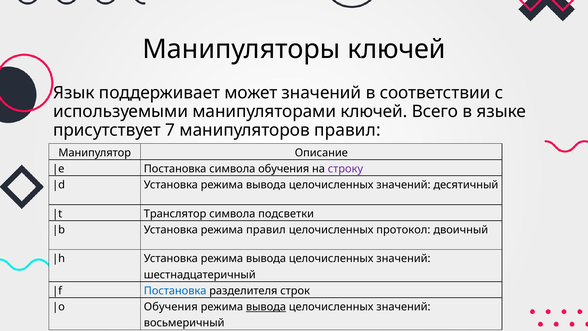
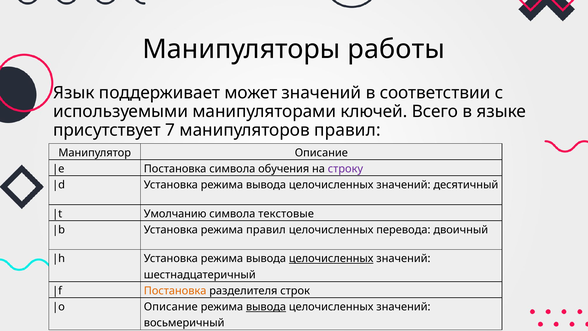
Манипуляторы ключей: ключей -> работы (396, 49)
Транслятор: Транслятор -> Умолчанию (175, 214)
подсветки: подсветки -> текстовые (286, 214)
протокол: протокол -> перевода (403, 230)
целочисленных underline: none -> present (331, 258)
Постановка colour: blue -> orange (175, 291)
Обучения: Обучения -> Описание (171, 307)
